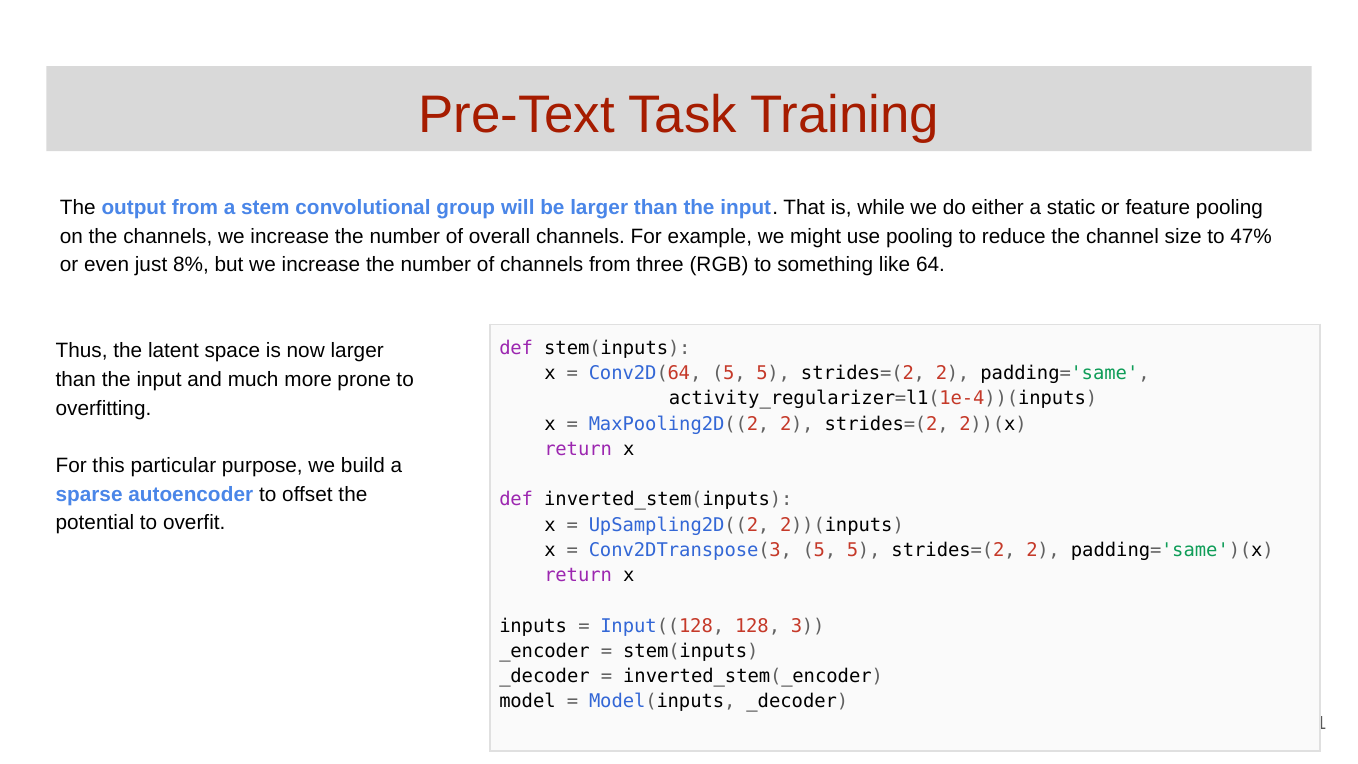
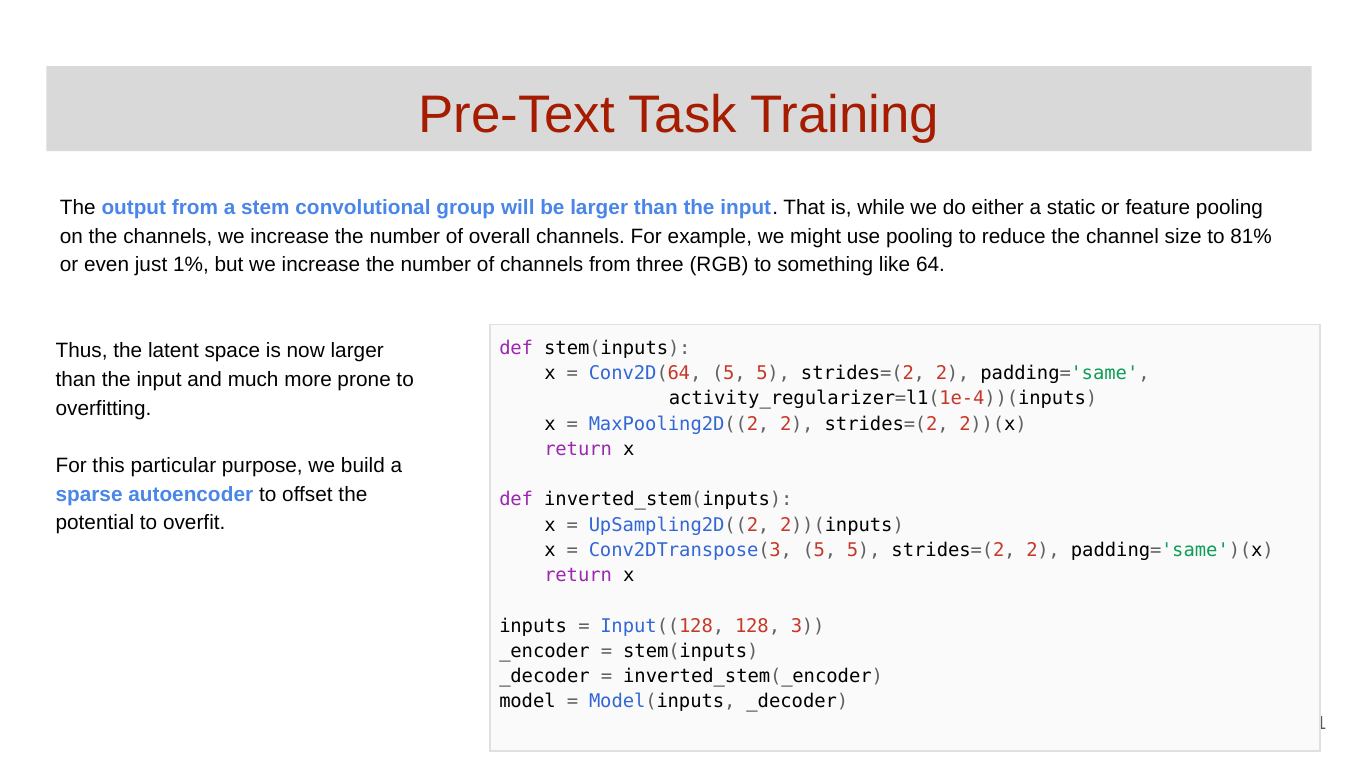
47%: 47% -> 81% (1251, 236)
8%: 8% -> 1% (191, 265)
